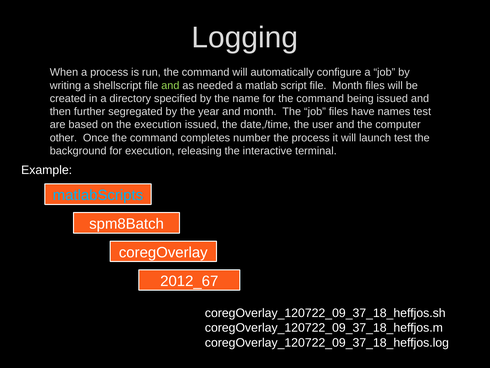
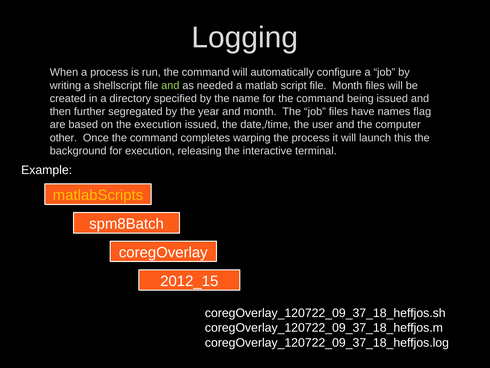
names test: test -> flag (422, 111)
number: number -> warping (252, 138)
launch test: test -> this (403, 138)
matlabScripts colour: light blue -> yellow (98, 195)
2012_67: 2012_67 -> 2012_15 (189, 281)
